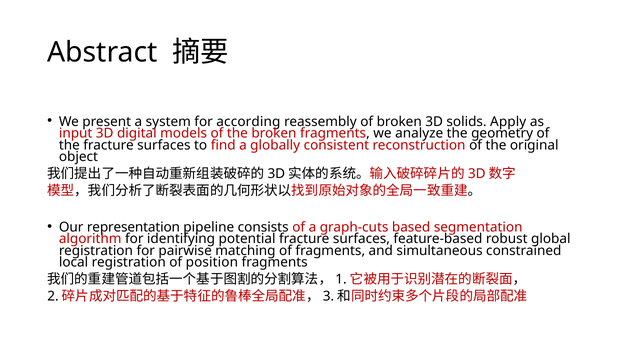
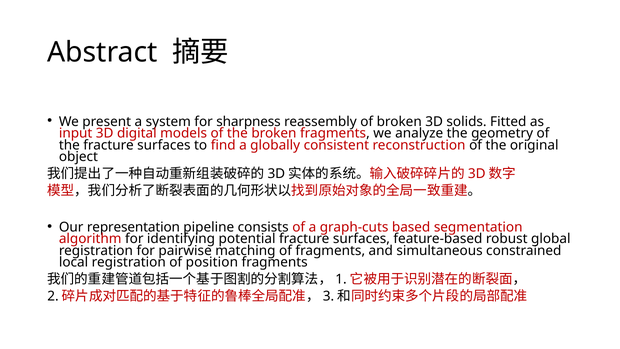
according: according -> sharpness (249, 121)
Apply: Apply -> Fitted (508, 121)
